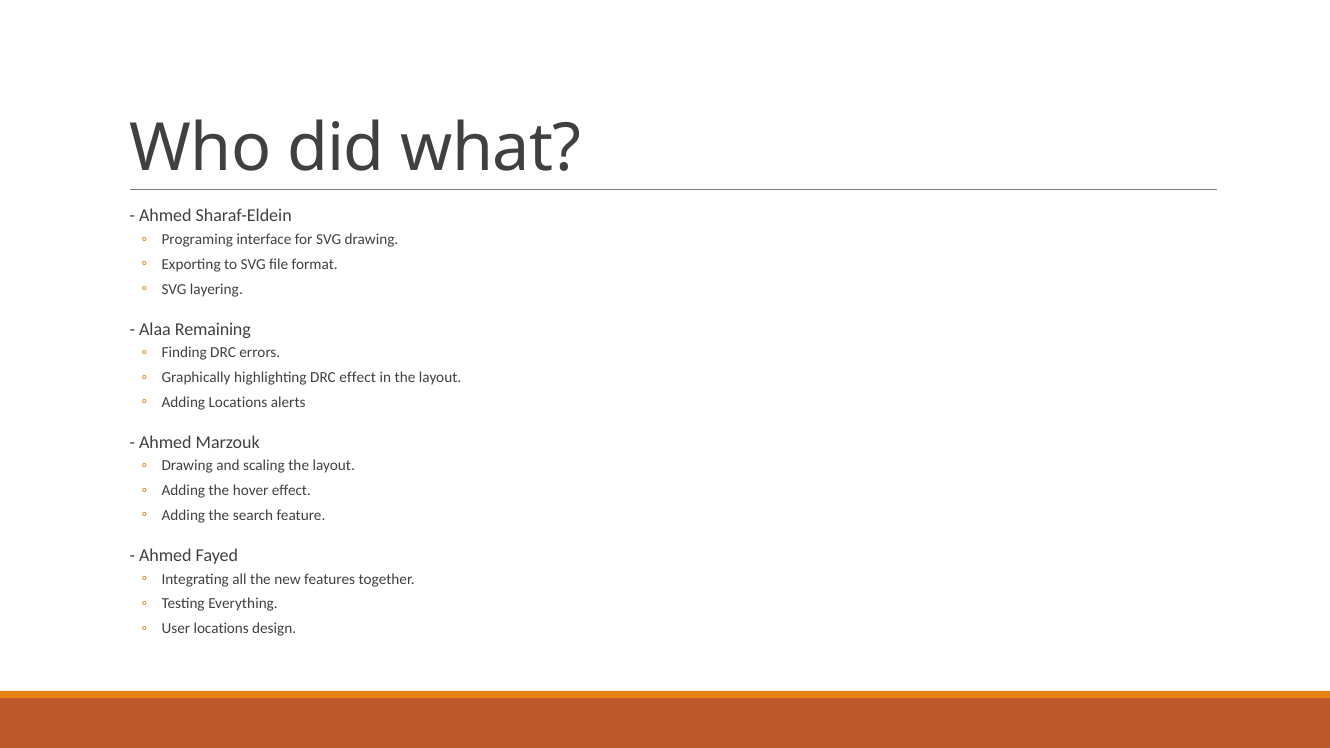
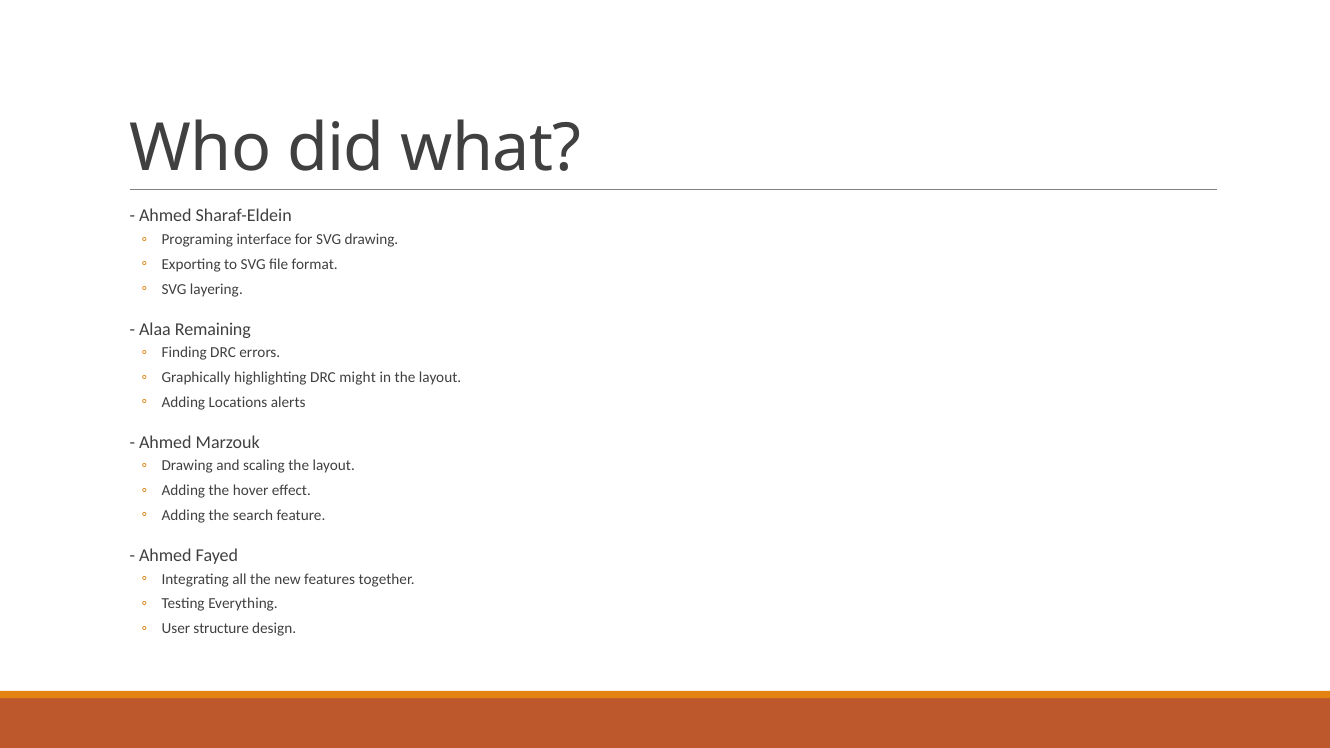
DRC effect: effect -> might (358, 378)
User locations: locations -> structure (221, 629)
